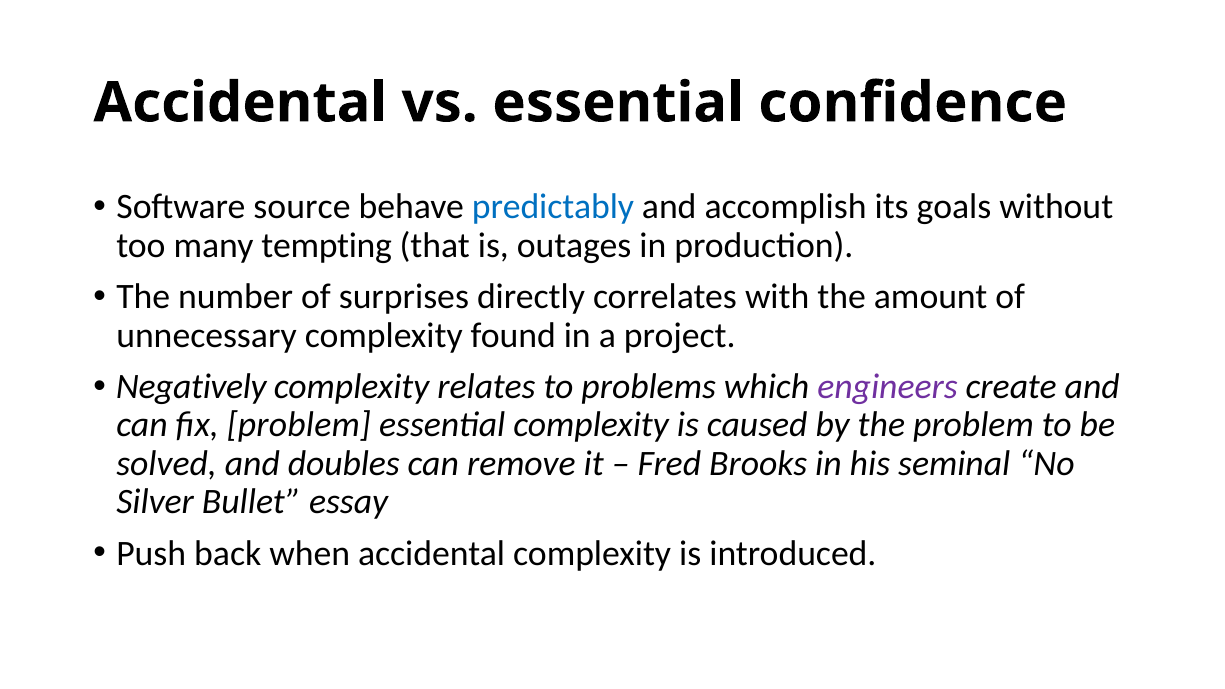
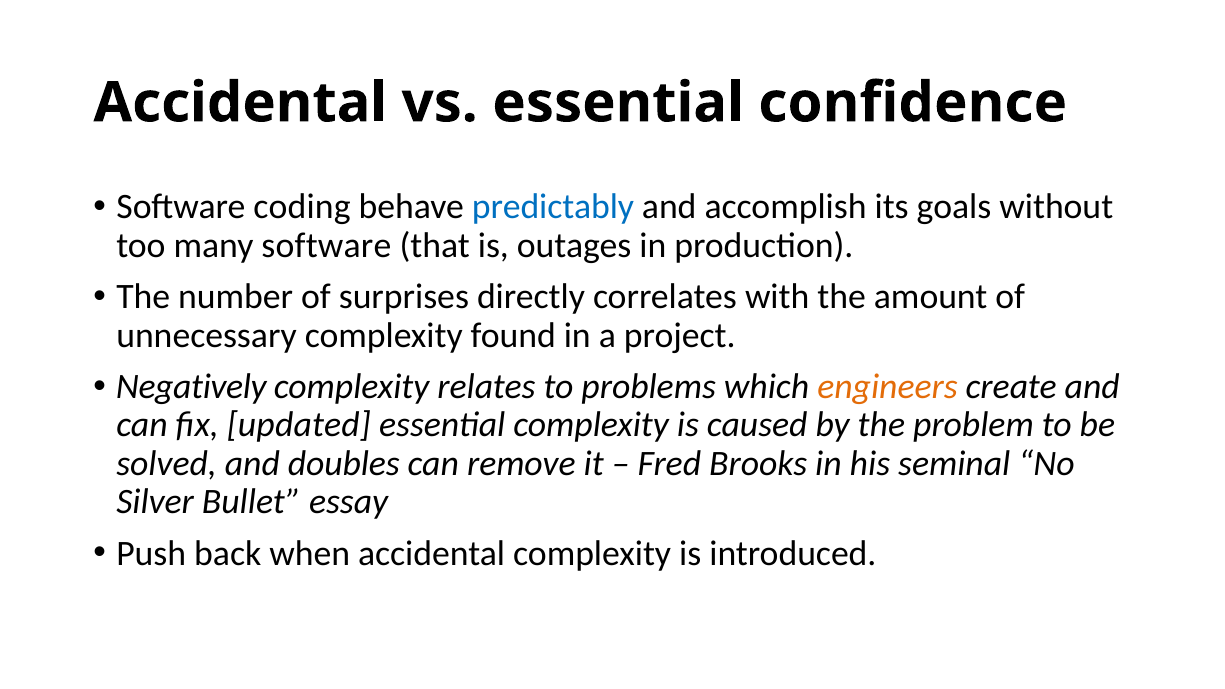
source: source -> coding (302, 207)
many tempting: tempting -> software (326, 246)
engineers colour: purple -> orange (887, 387)
fix problem: problem -> updated (299, 425)
